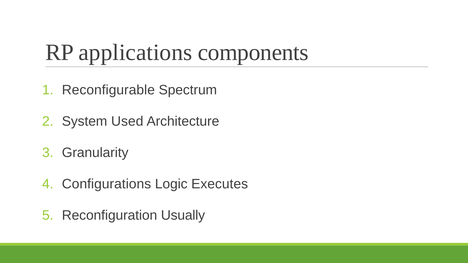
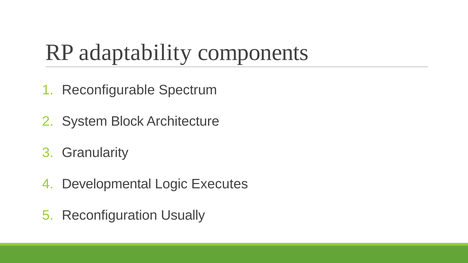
applications: applications -> adaptability (135, 52)
Used: Used -> Block (127, 121)
Configurations: Configurations -> Developmental (107, 184)
